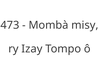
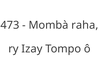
misy: misy -> raha (85, 25)
